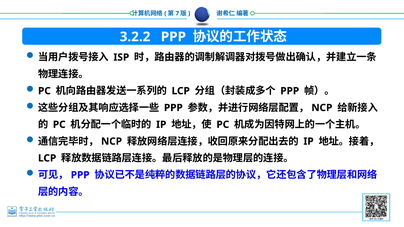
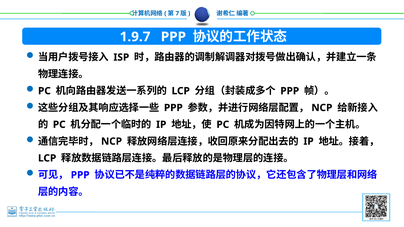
3.2.2: 3.2.2 -> 1.9.7 (135, 37)
